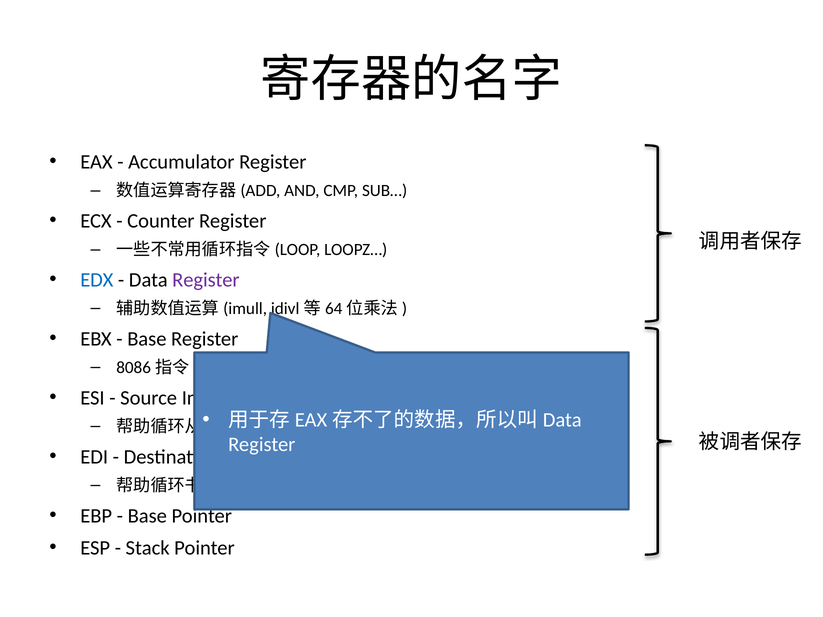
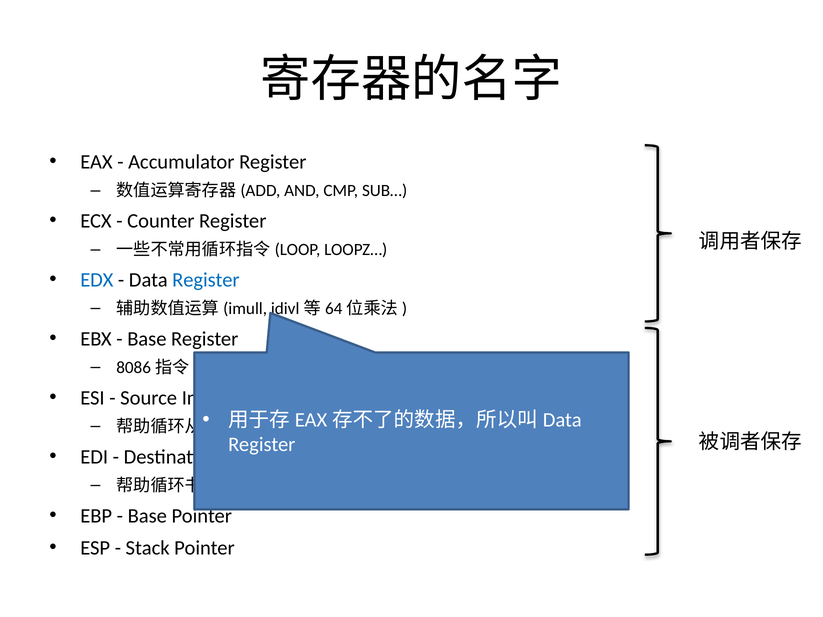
Register colour: purple -> blue (206, 280)
